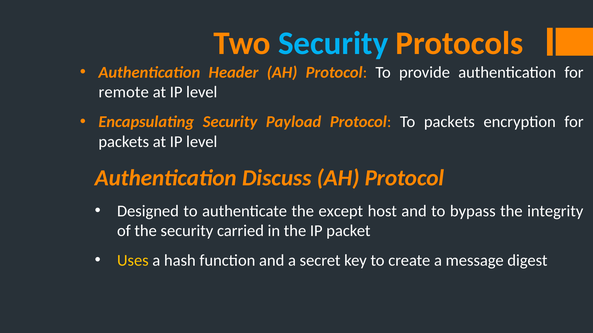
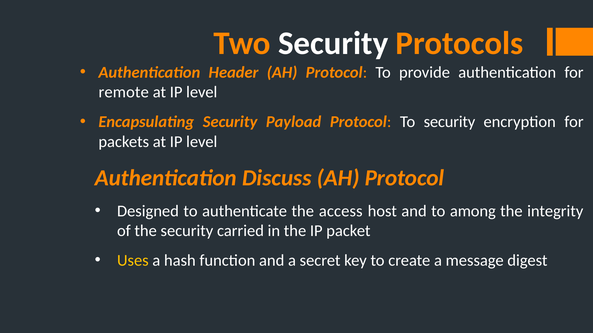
Security colour: light blue -> white (333, 44)
To packets: packets -> security (449, 122)
except: except -> access (341, 211)
bypass: bypass -> among (473, 211)
